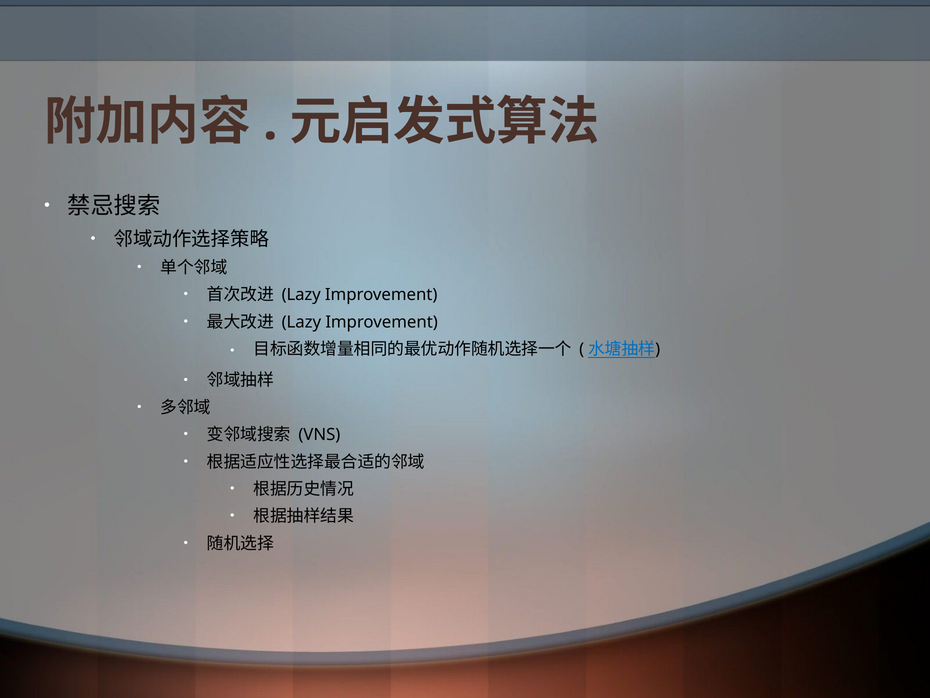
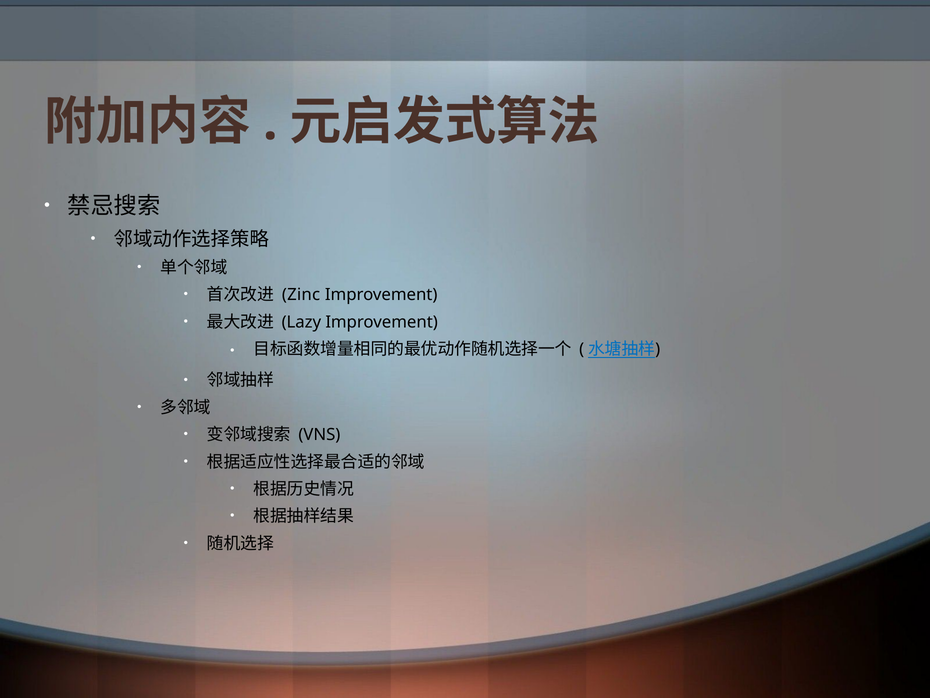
Lazy: Lazy -> Zinc (301, 295)
